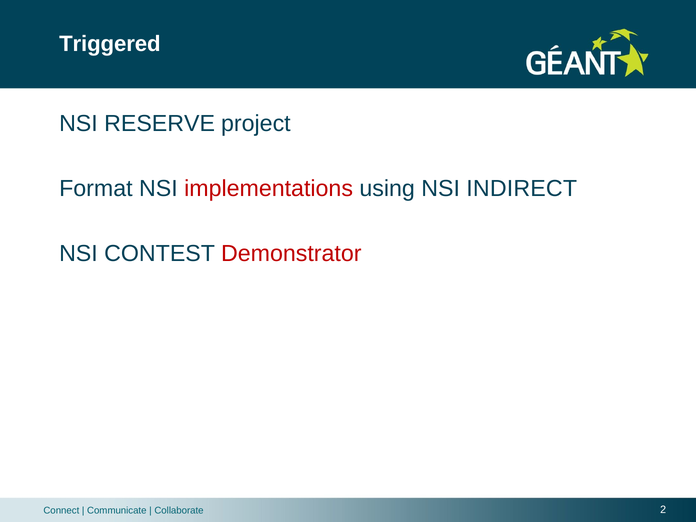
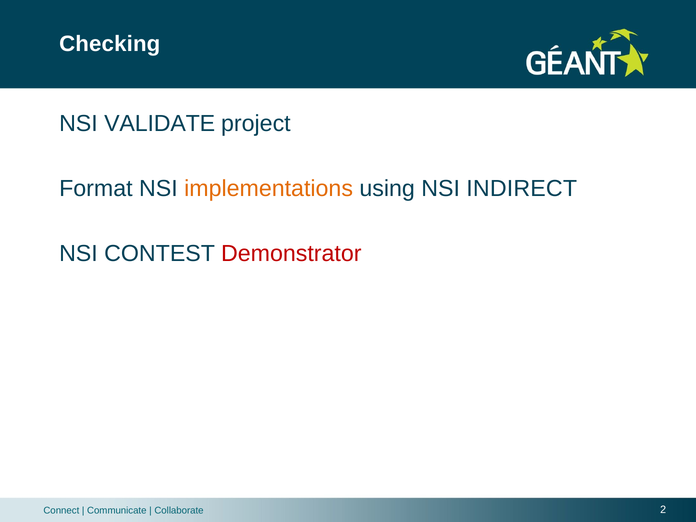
Triggered: Triggered -> Checking (110, 44)
RESERVE: RESERVE -> VALIDATE (160, 124)
implementations colour: red -> orange (269, 188)
